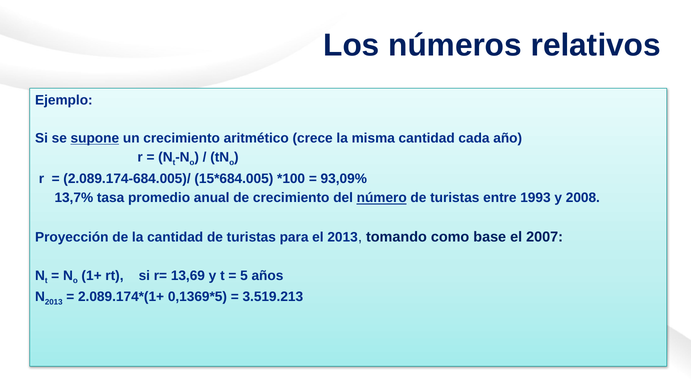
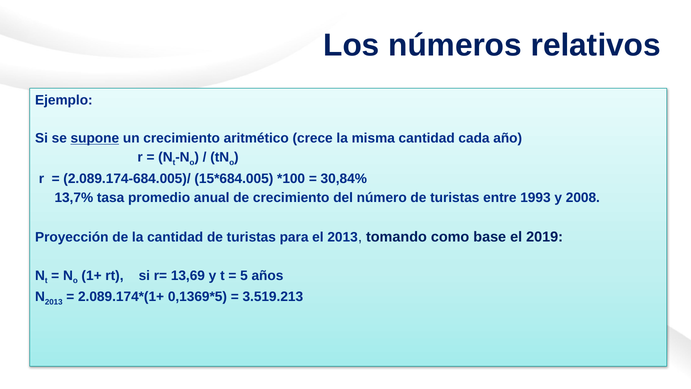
93,09%: 93,09% -> 30,84% (344, 179)
número underline: present -> none (382, 198)
2007: 2007 -> 2019 (545, 237)
